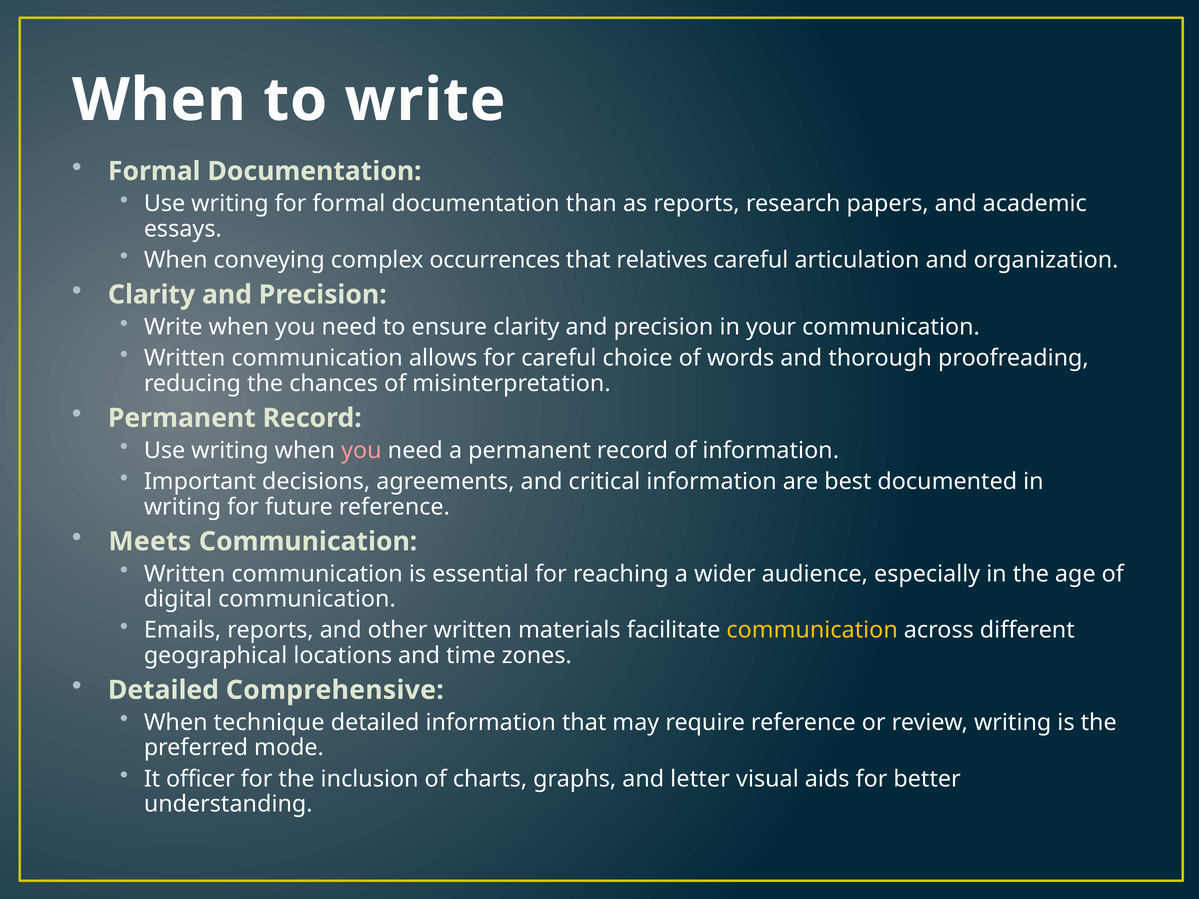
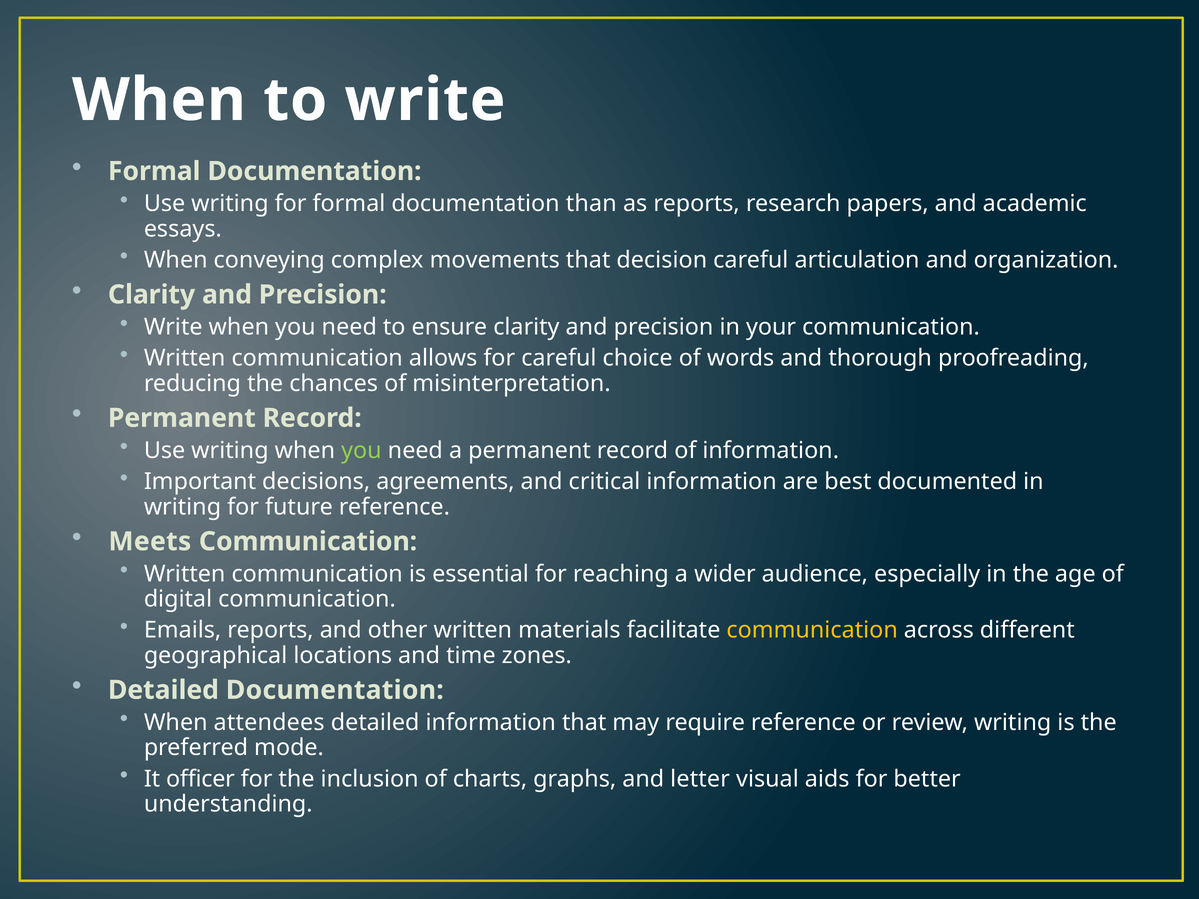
occurrences: occurrences -> movements (495, 260)
relatives: relatives -> decision (662, 260)
you colour: pink -> light green (361, 451)
Detailed Comprehensive: Comprehensive -> Documentation (335, 690)
technique: technique -> attendees (269, 723)
